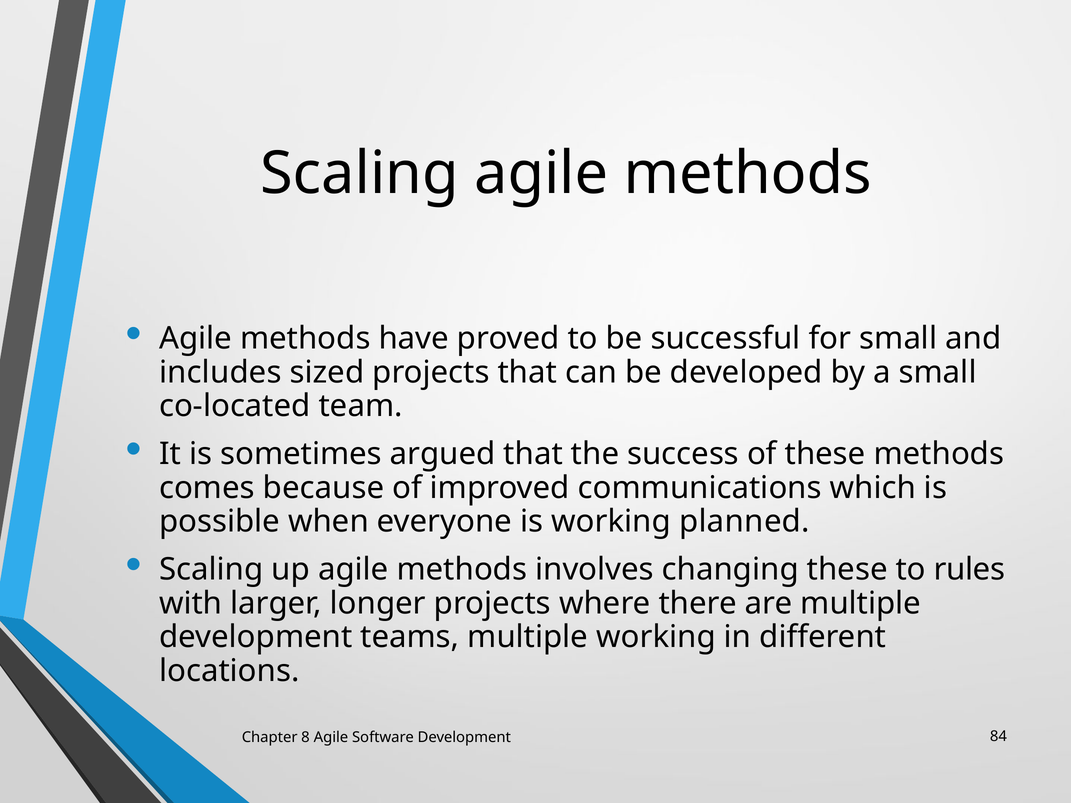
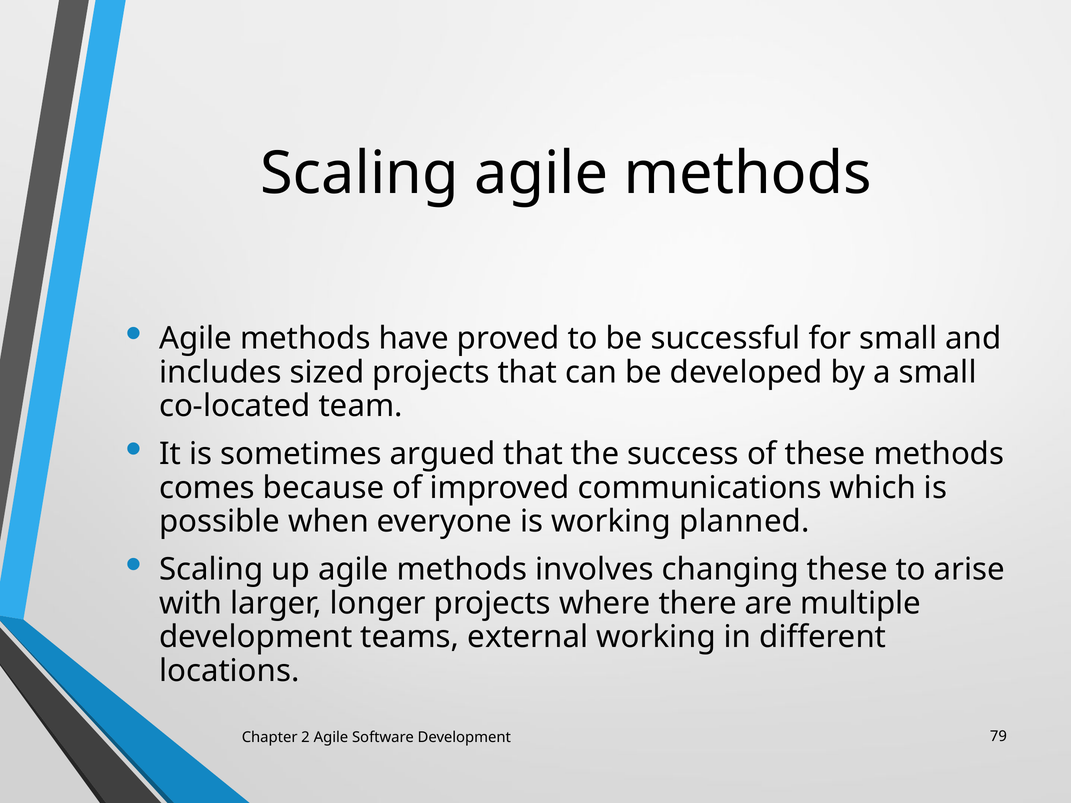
rules: rules -> arise (969, 570)
teams multiple: multiple -> external (528, 637)
8: 8 -> 2 (305, 738)
84: 84 -> 79 (998, 737)
